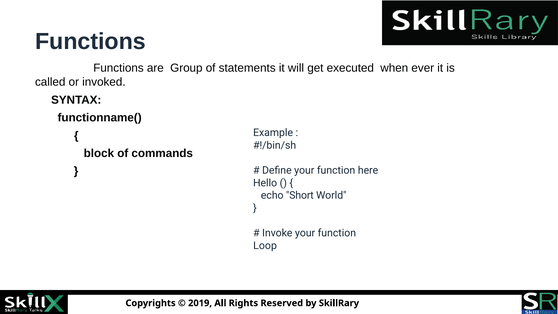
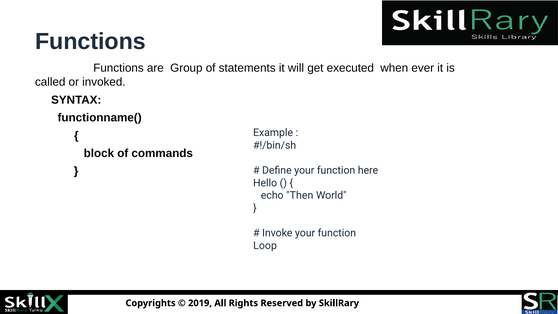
Short: Short -> Then (300, 195)
